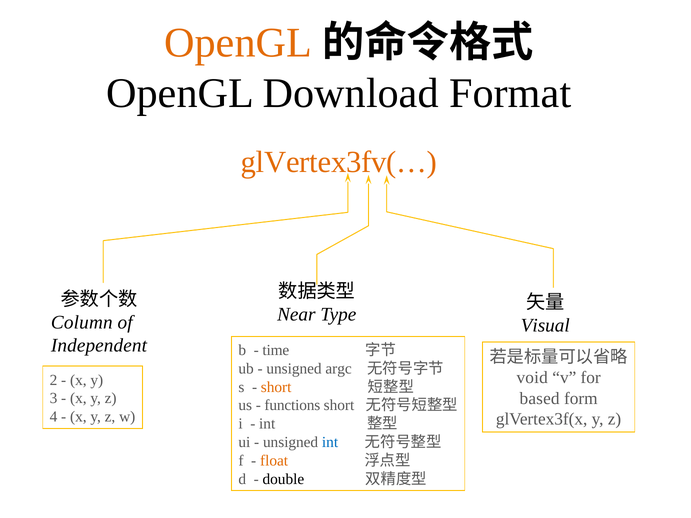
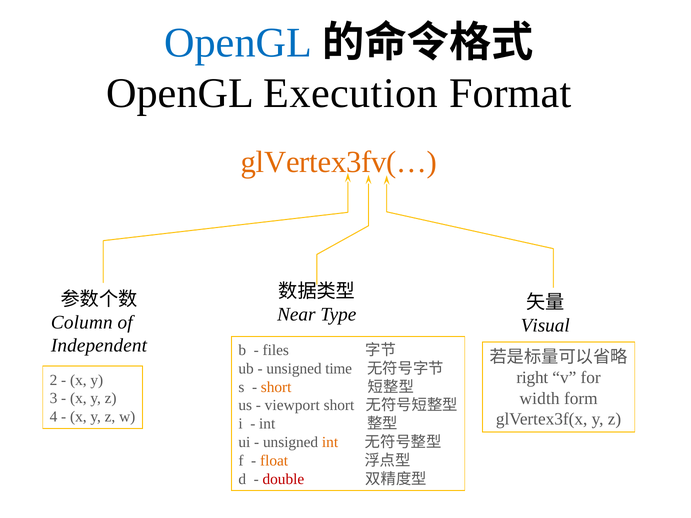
OpenGL colour: orange -> blue (238, 43)
Download: Download -> Execution (351, 93)
time: time -> files (276, 350)
argc: argc -> time (339, 369)
void: void -> right (532, 378)
based: based -> width (540, 399)
functions: functions -> viewport (292, 406)
int colour: blue -> orange (330, 442)
double colour: black -> red (283, 479)
